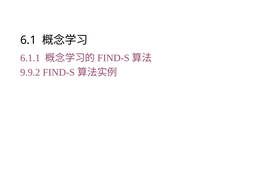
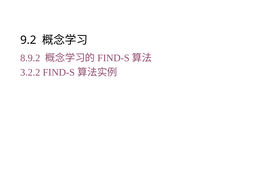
6.1: 6.1 -> 9.2 (28, 40)
6.1.1: 6.1.1 -> 8.9.2 (30, 58)
9.9.2: 9.9.2 -> 3.2.2 (30, 72)
